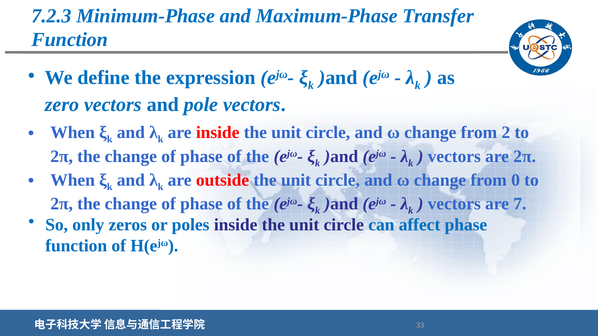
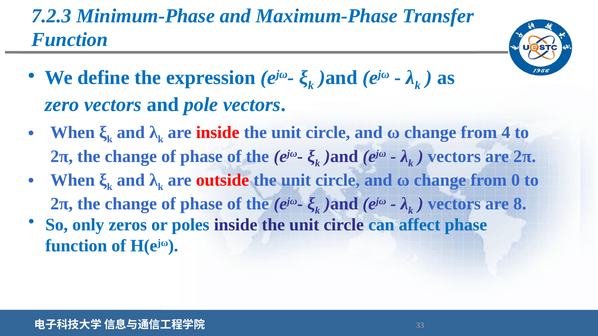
2: 2 -> 4 (506, 133)
7: 7 -> 8 (520, 204)
